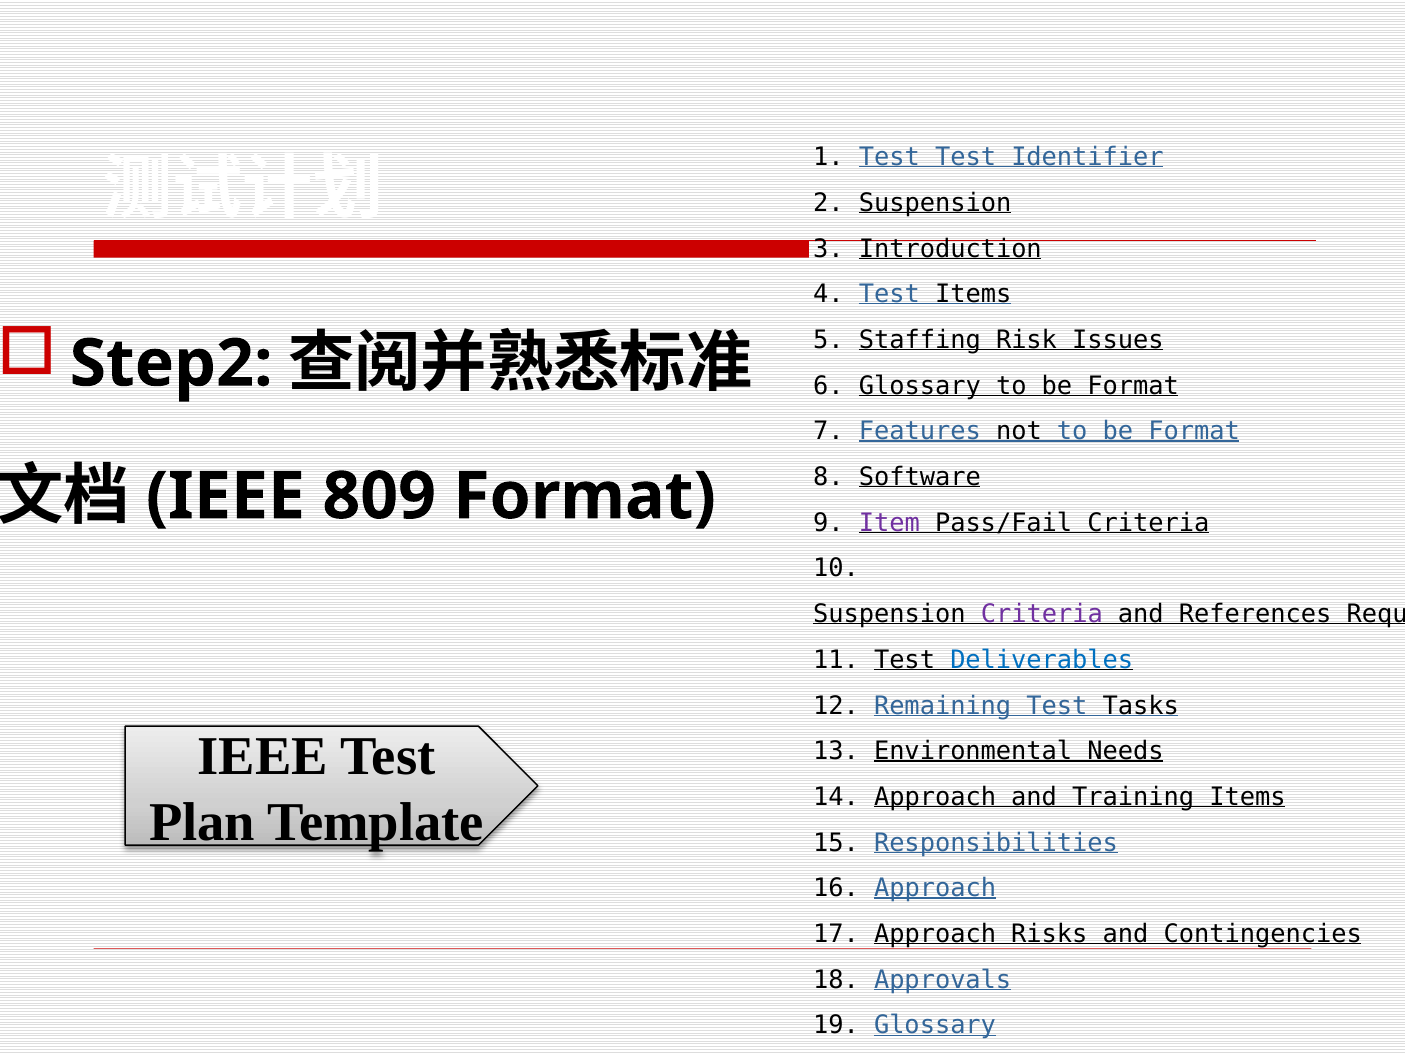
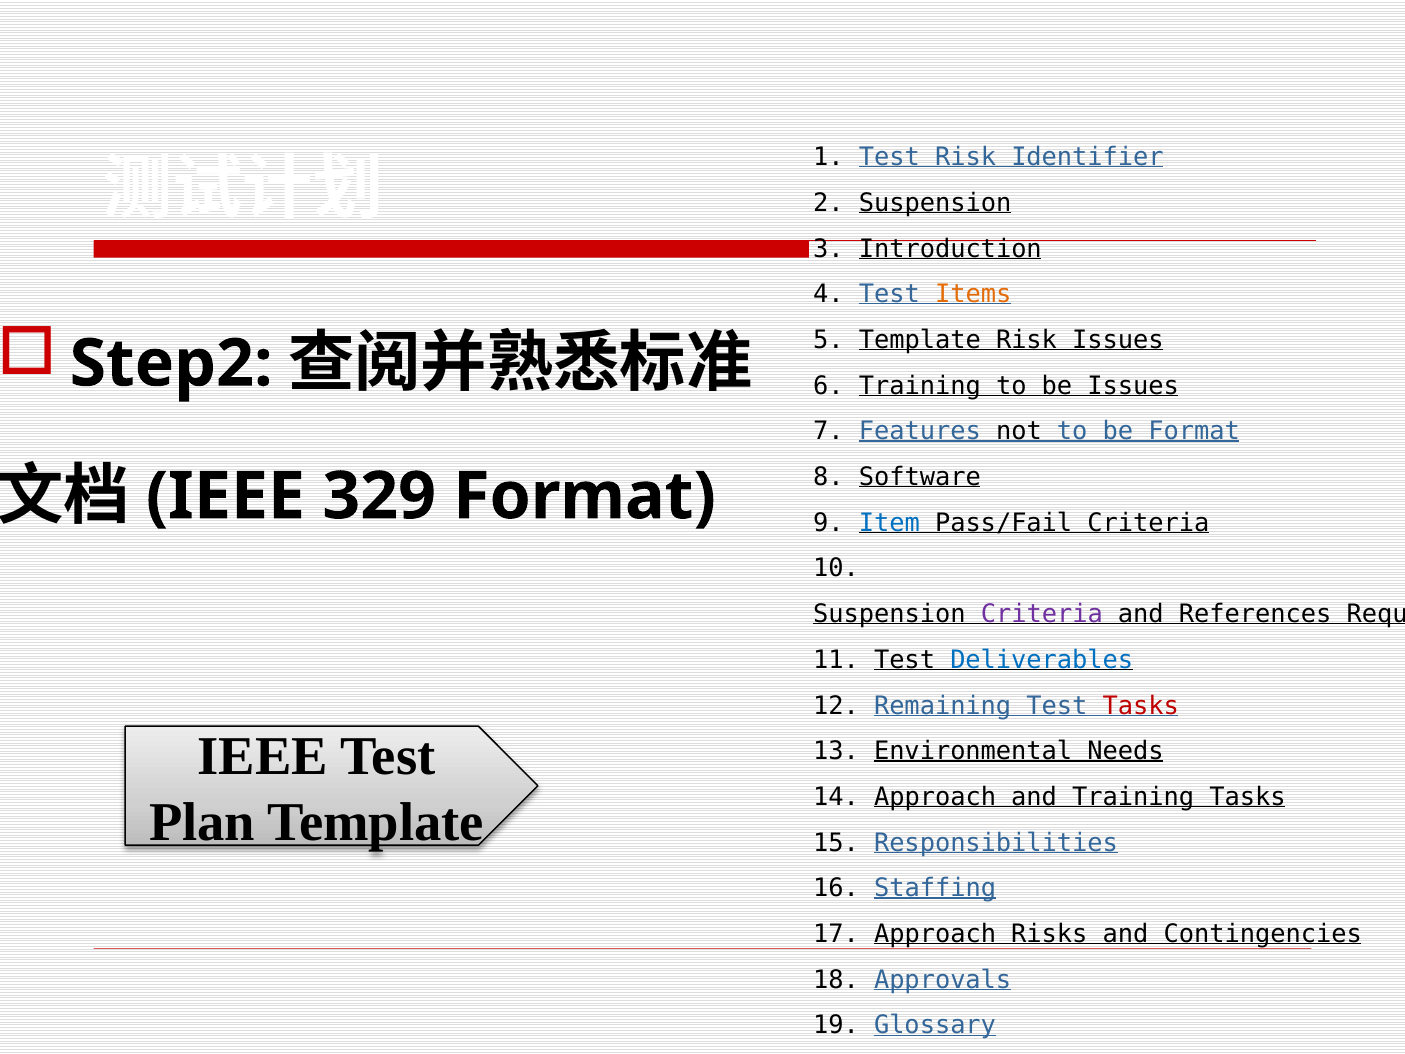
Test Test: Test -> Risk (966, 157)
Items colour: black -> orange (973, 294)
5 Staffing: Staffing -> Template (920, 340)
6 Glossary: Glossary -> Training (920, 386)
Format: Format -> Issues (1133, 386)
809: 809 -> 329 (379, 496)
Item colour: purple -> blue (889, 523)
Tasks colour: black -> red (1141, 706)
Training Items: Items -> Tasks (1248, 797)
16 Approach: Approach -> Staffing (935, 888)
